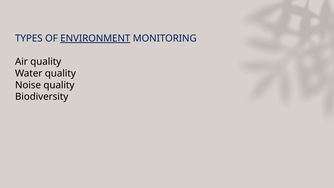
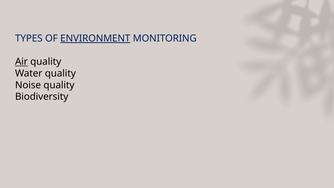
Air underline: none -> present (21, 62)
